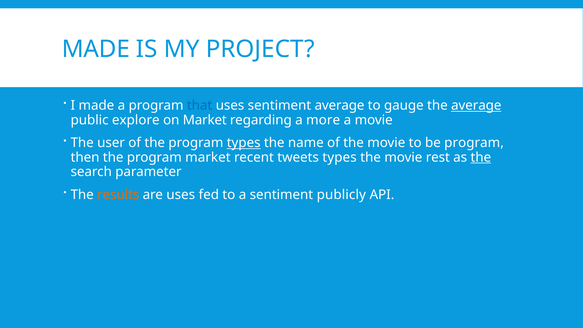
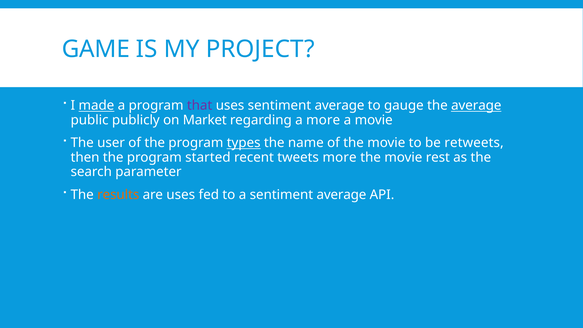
MADE: MADE -> GAME (96, 49)
made underline: none -> present (96, 106)
that colour: blue -> purple (200, 106)
explore: explore -> publicly (136, 120)
be program: program -> retweets (474, 143)
program market: market -> started (208, 157)
tweets types: types -> more (340, 157)
the underline: present -> none (481, 157)
a sentiment publicly: publicly -> average (341, 195)
